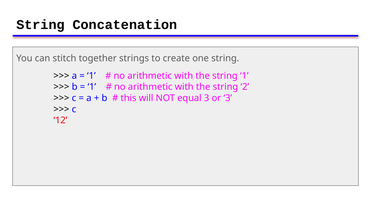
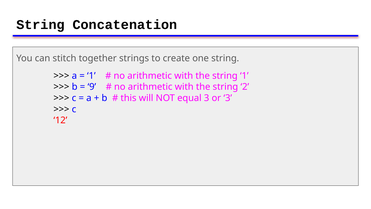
1: 1 -> 9 (92, 87)
